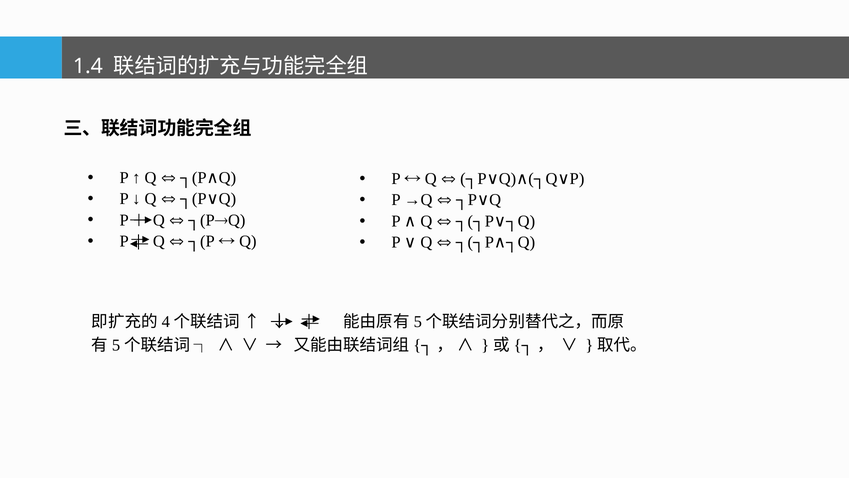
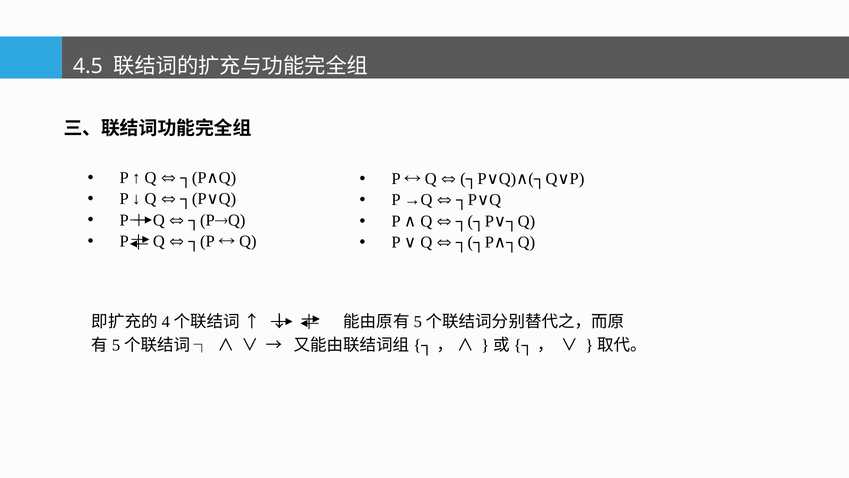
1.4: 1.4 -> 4.5 (88, 66)
